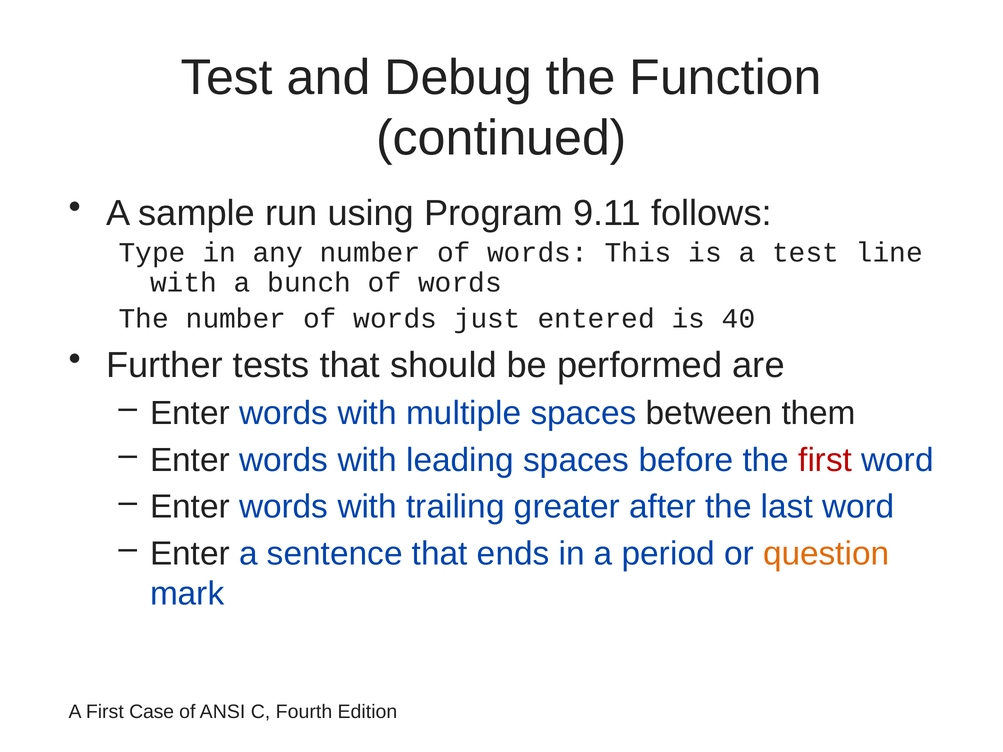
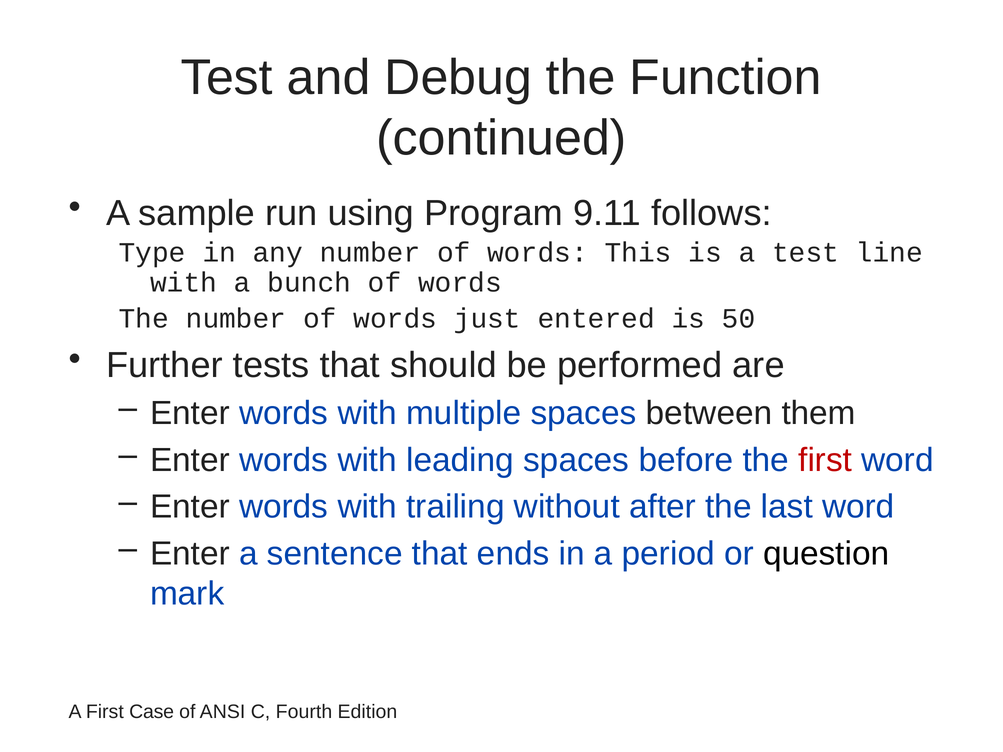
40: 40 -> 50 (739, 319)
greater: greater -> without (567, 507)
question colour: orange -> black (826, 554)
